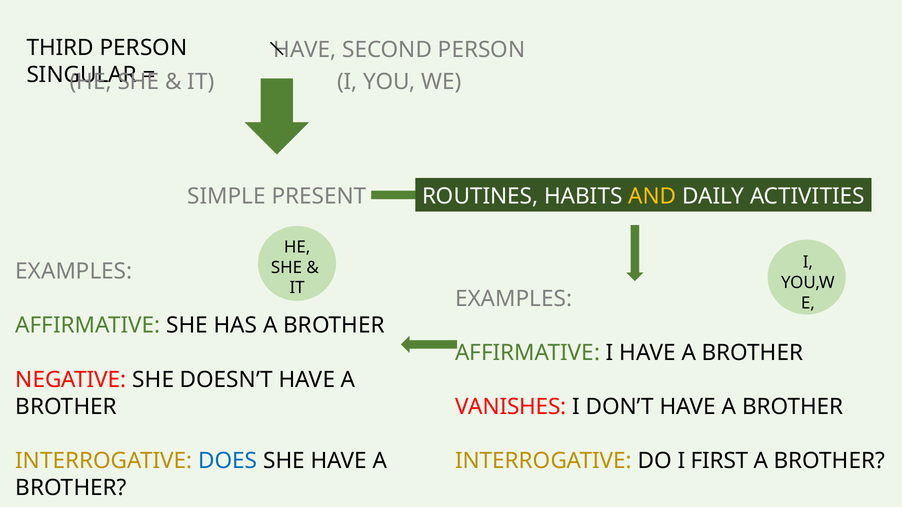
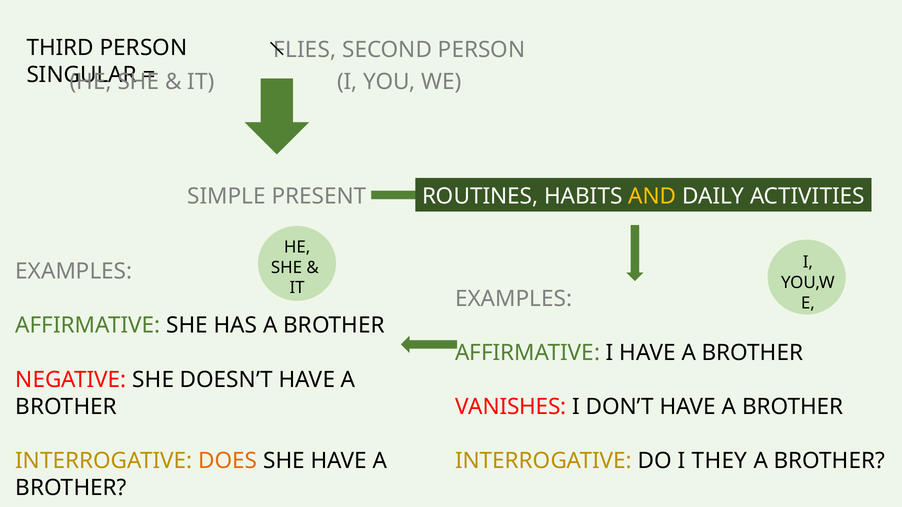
HAVE: HAVE -> FLIES (305, 50)
DOES colour: blue -> orange (228, 461)
FIRST: FIRST -> THEY (719, 461)
